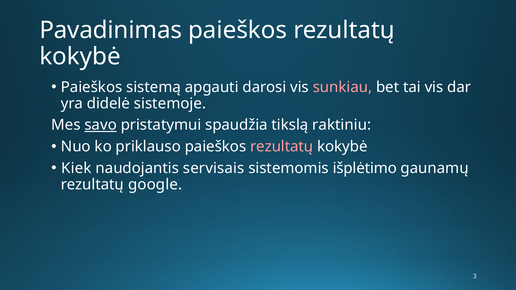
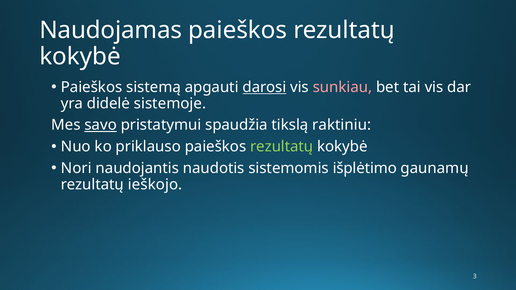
Pavadinimas: Pavadinimas -> Naudojamas (111, 30)
darosi underline: none -> present (264, 87)
rezultatų colour: pink -> light green (282, 147)
Kiek: Kiek -> Nori (76, 168)
servisais: servisais -> naudotis (214, 168)
google: google -> ieškojo (155, 185)
